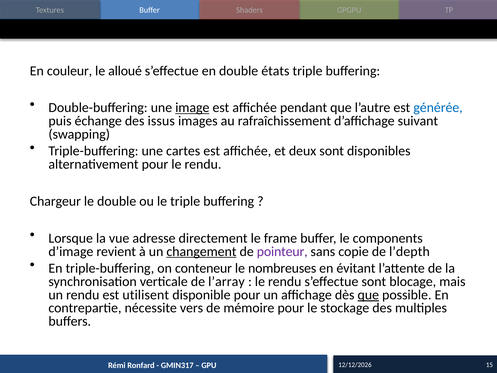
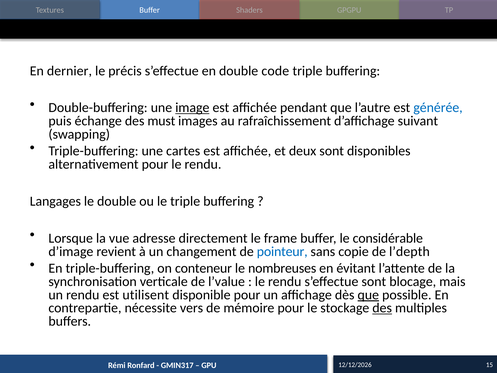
couleur: couleur -> dernier (69, 71)
alloué: alloué -> précis (125, 71)
états: états -> code (275, 71)
issus: issus -> must (161, 121)
Chargeur: Chargeur -> Langages (55, 201)
components: components -> considérable (388, 238)
changement underline: present -> none (201, 251)
pointeur colour: purple -> blue (282, 251)
l’array: l’array -> l’value (227, 281)
des underline: none -> present (382, 308)
